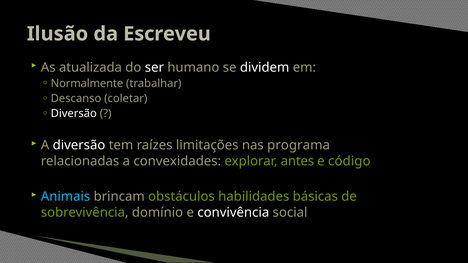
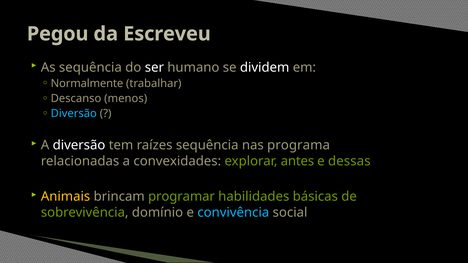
Ilusão: Ilusão -> Pegou (58, 34)
As atualizada: atualizada -> sequência (90, 67)
coletar: coletar -> menos (126, 99)
Diversão colour: white -> light blue (74, 114)
raízes limitações: limitações -> sequência (207, 145)
código: código -> dessas (349, 161)
Animais colour: light blue -> yellow (66, 197)
obstáculos: obstáculos -> programar (182, 197)
convivência colour: white -> light blue (233, 213)
